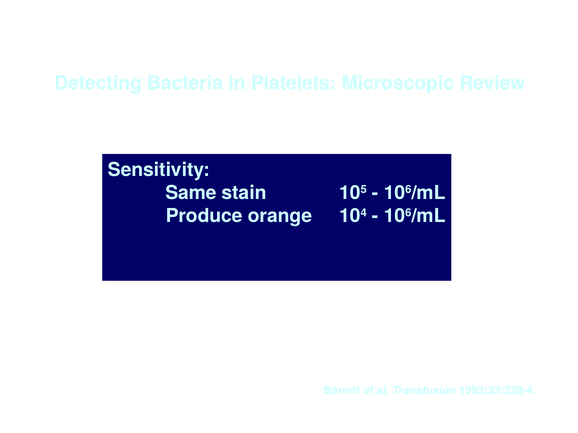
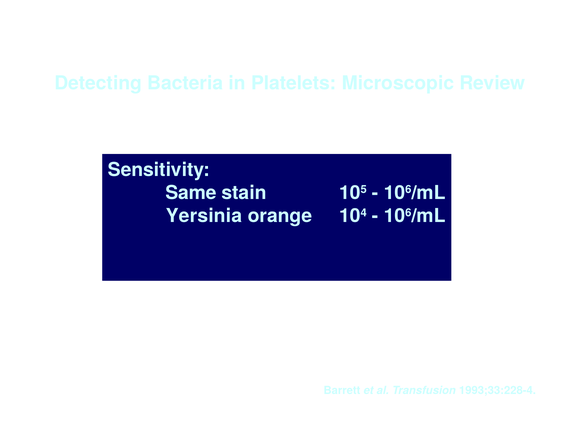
Produce: Produce -> Yersinia (204, 216)
